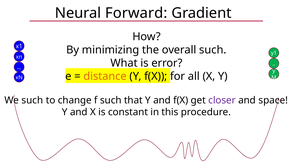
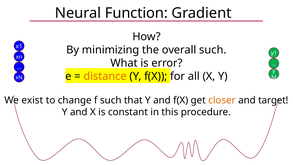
Forward: Forward -> Function (136, 13)
We such: such -> exist (32, 100)
closer colour: purple -> orange (222, 100)
space: space -> target (273, 100)
